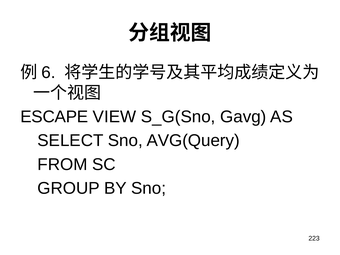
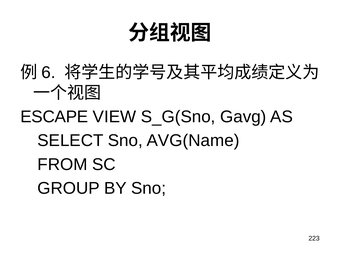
AVG(Query: AVG(Query -> AVG(Name (193, 141)
